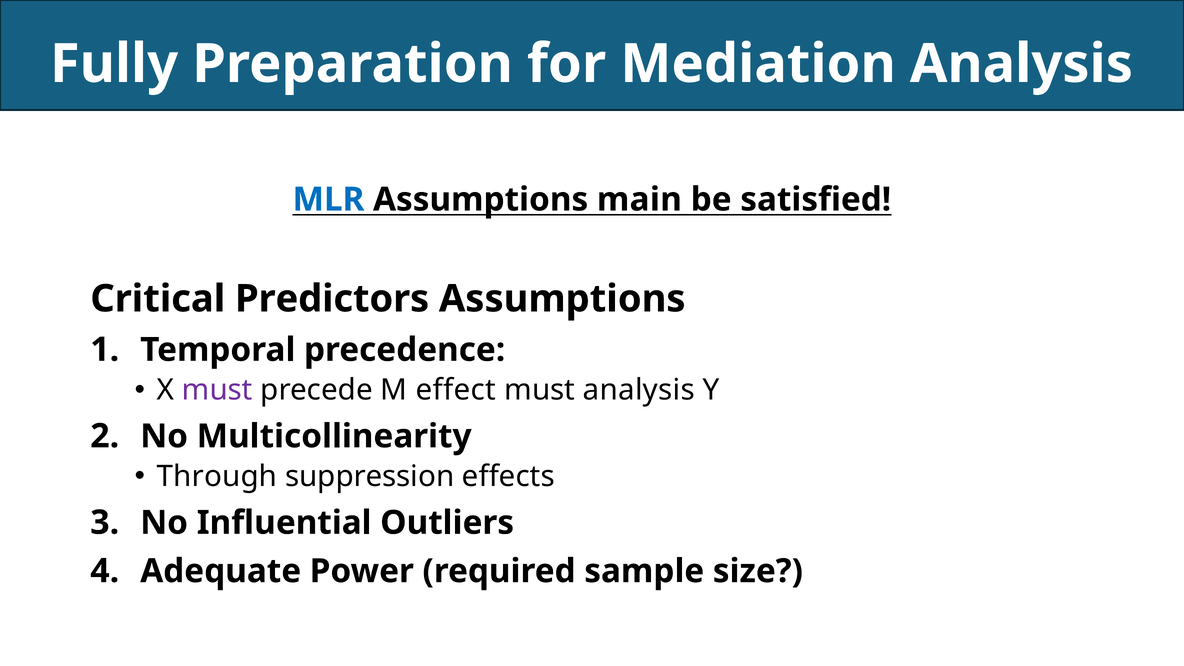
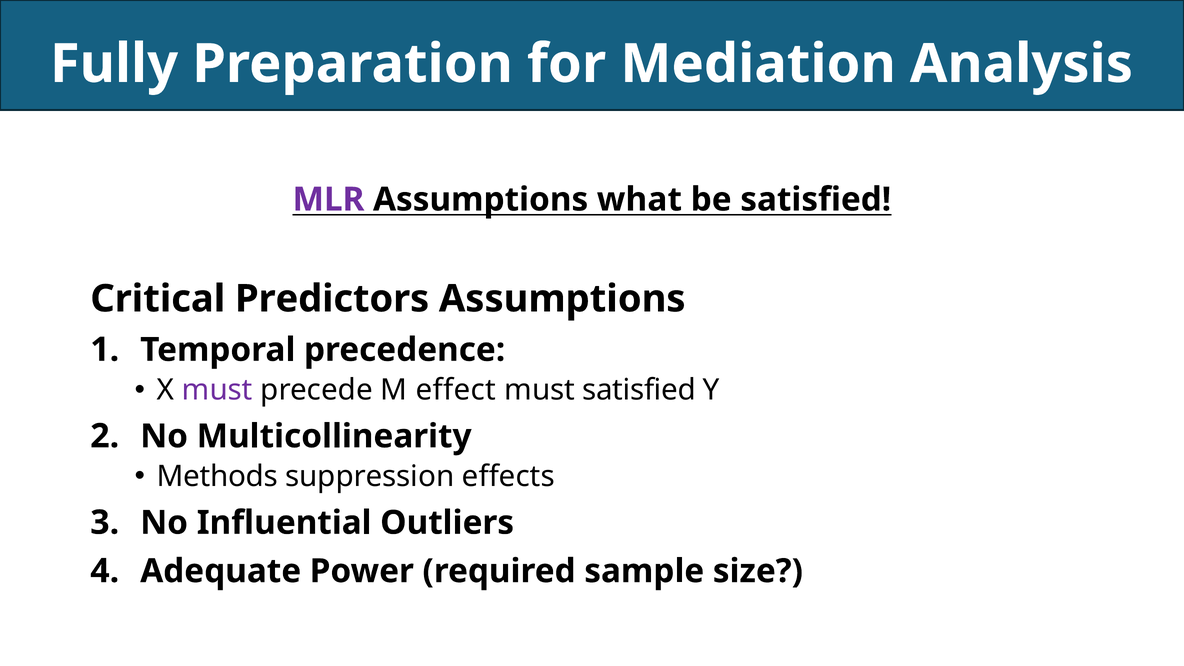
MLR colour: blue -> purple (328, 200)
main: main -> what (639, 200)
must analysis: analysis -> satisfied (639, 390)
Through: Through -> Methods (217, 476)
